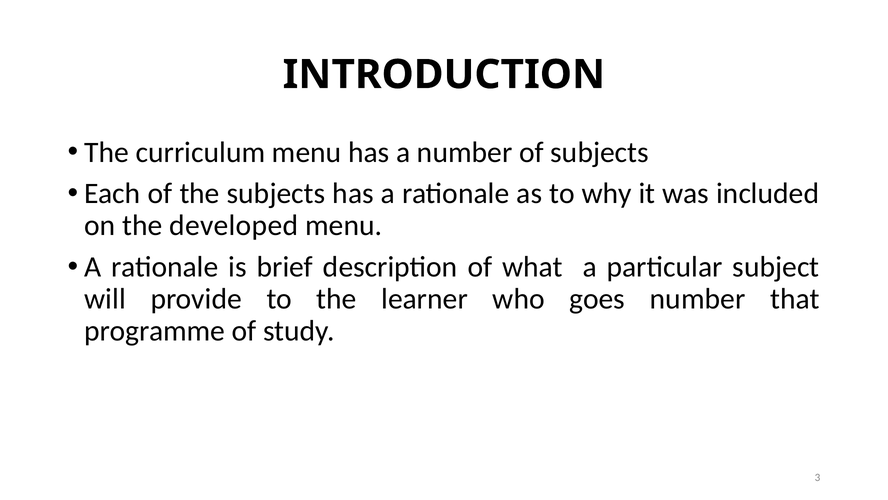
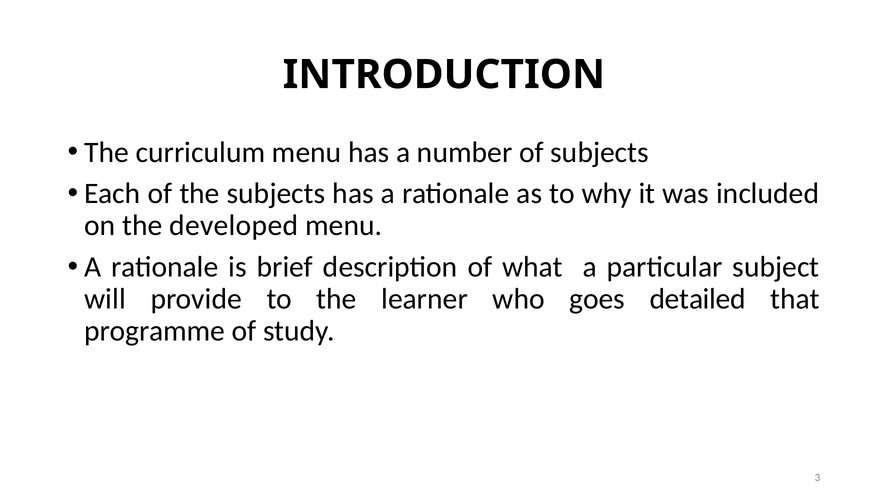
goes number: number -> detailed (698, 299)
